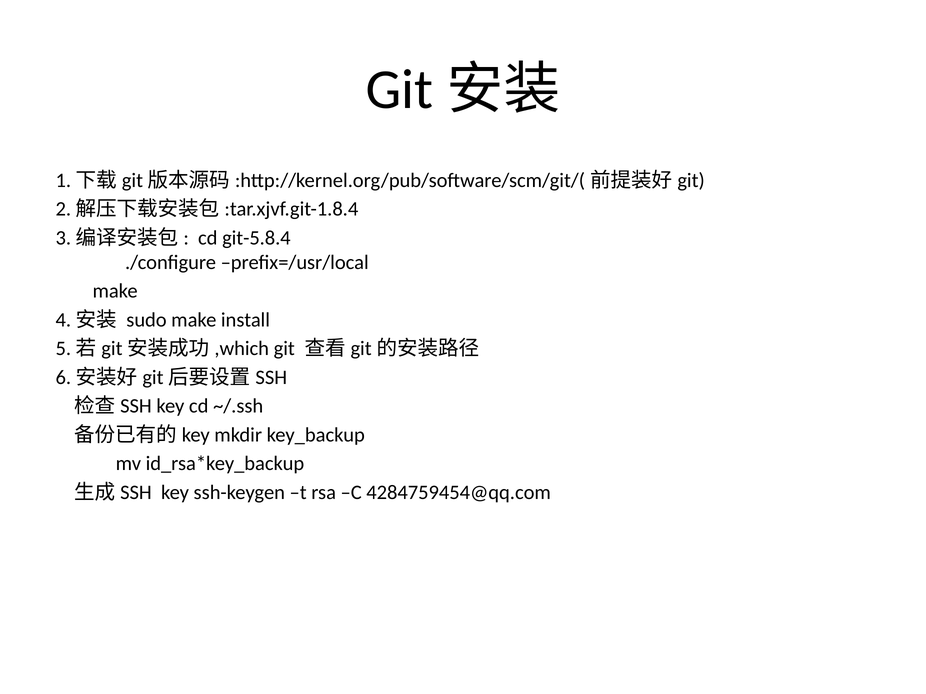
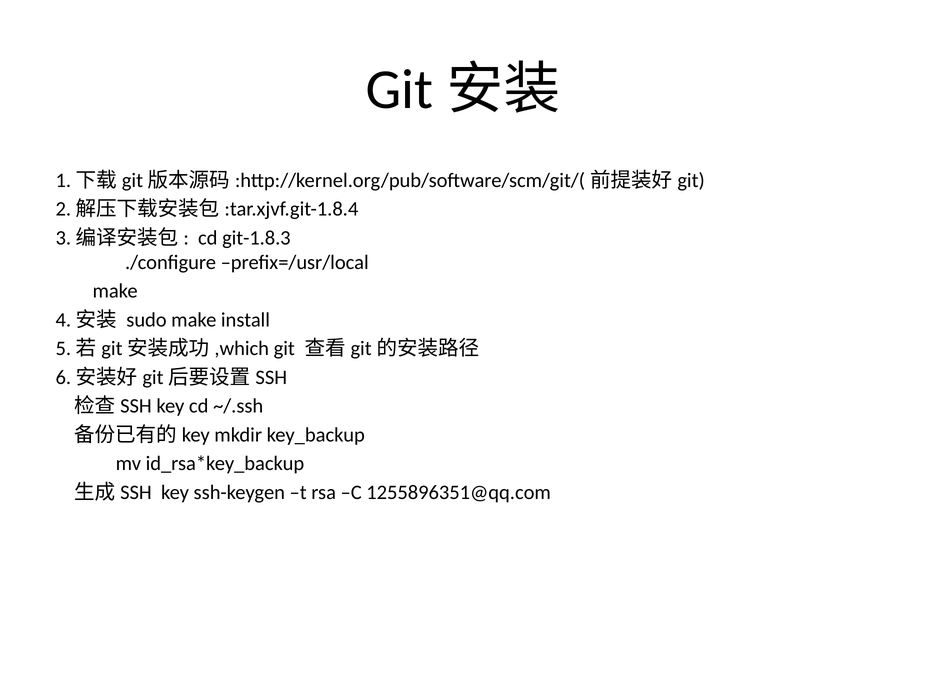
git-5.8.4: git-5.8.4 -> git-1.8.3 (256, 238)
4284759454@qq.com: 4284759454@qq.com -> 1255896351@qq.com (459, 493)
